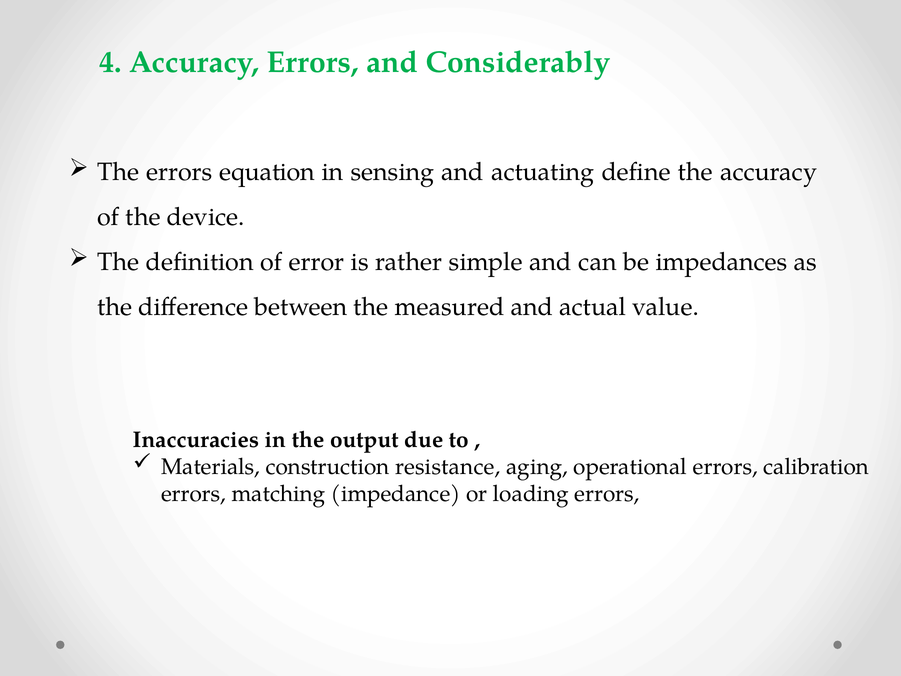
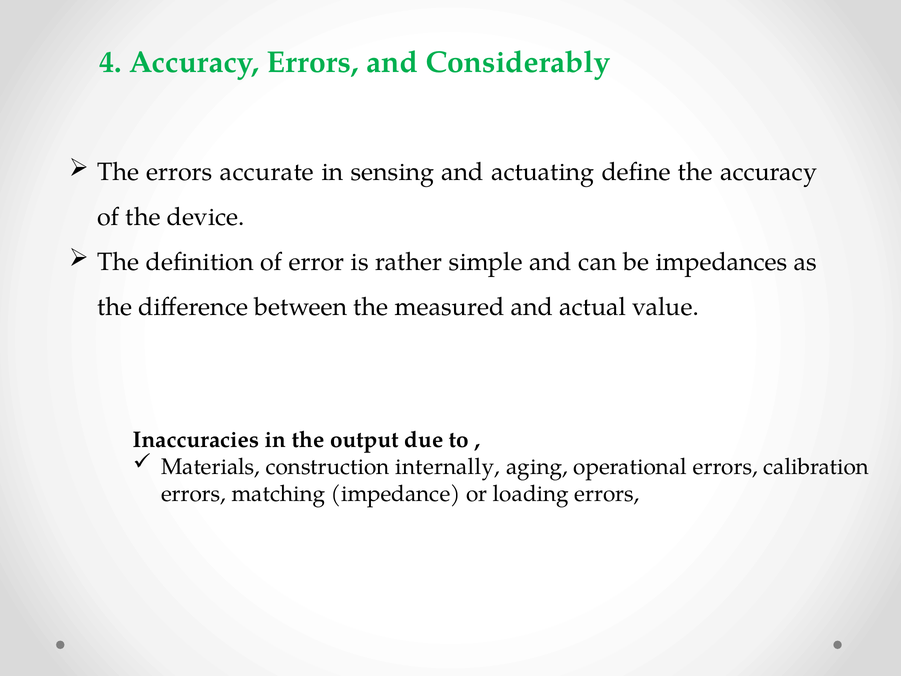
equation: equation -> accurate (267, 172)
resistance: resistance -> internally (448, 467)
